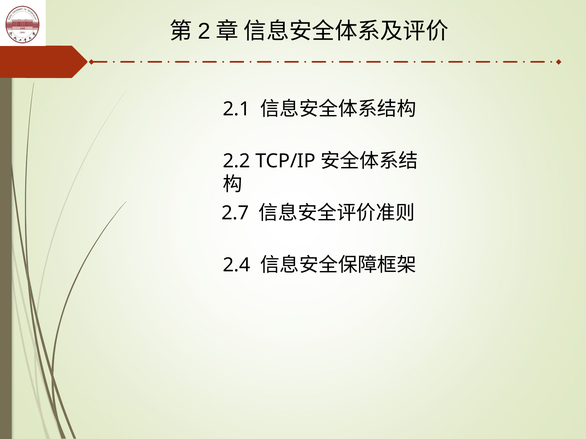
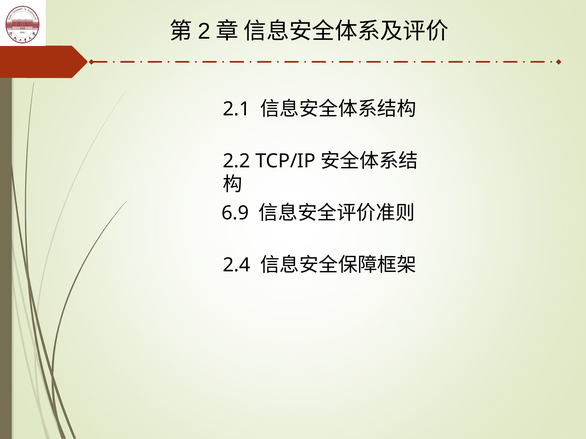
2.7: 2.7 -> 6.9 (235, 213)
